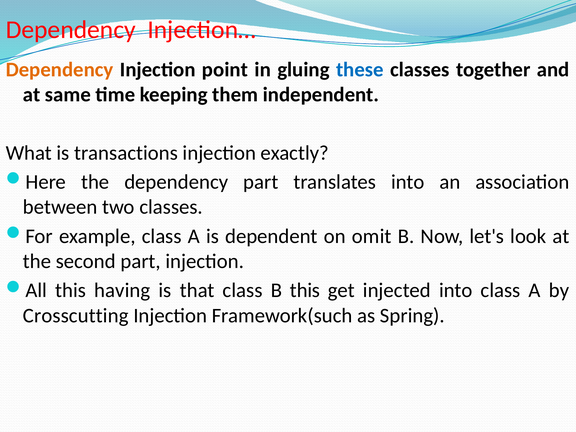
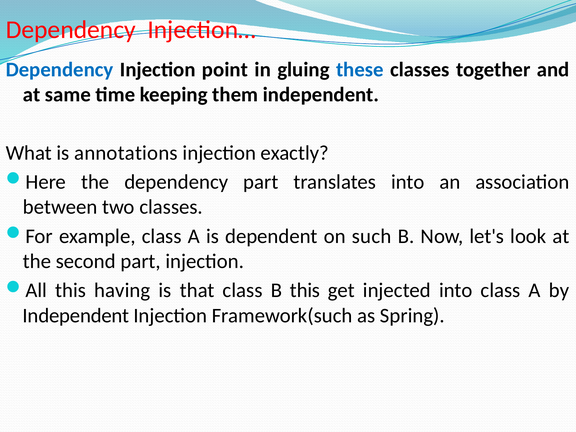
Dependency colour: orange -> blue (60, 70)
transactions: transactions -> annotations (126, 153)
omit: omit -> such (372, 236)
Crosscutting: Crosscutting -> Independent (76, 315)
